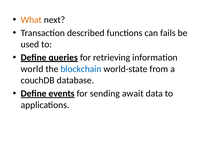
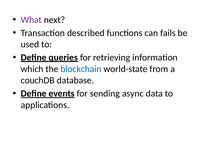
What colour: orange -> purple (31, 20)
world: world -> which (32, 69)
await: await -> async (133, 94)
